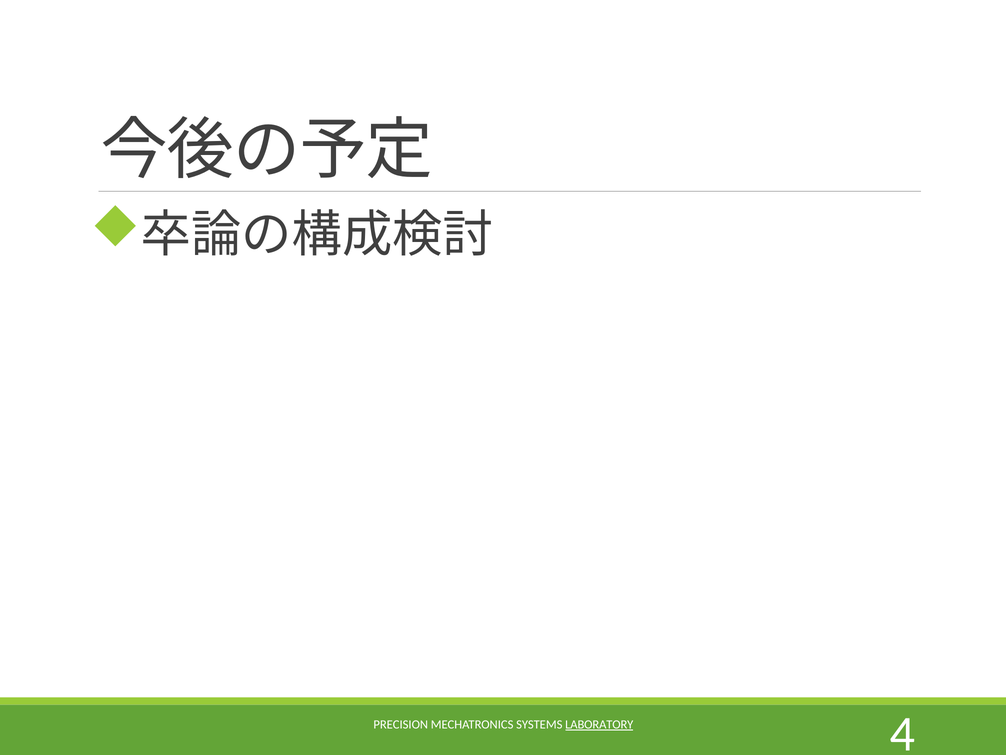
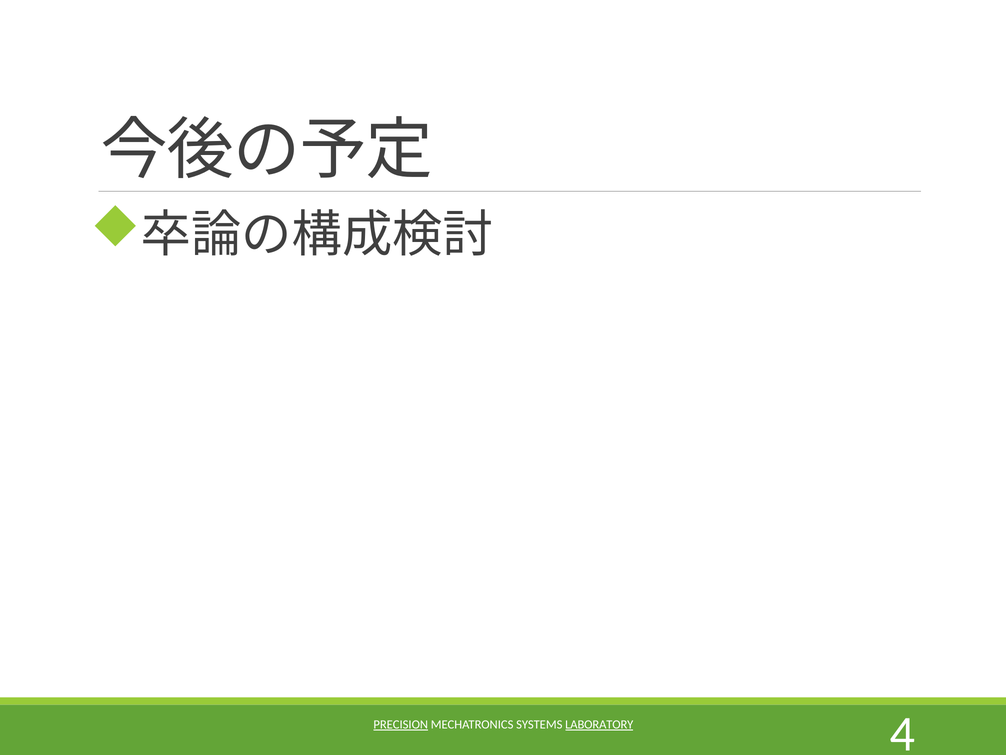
PRECISION underline: none -> present (401, 724)
